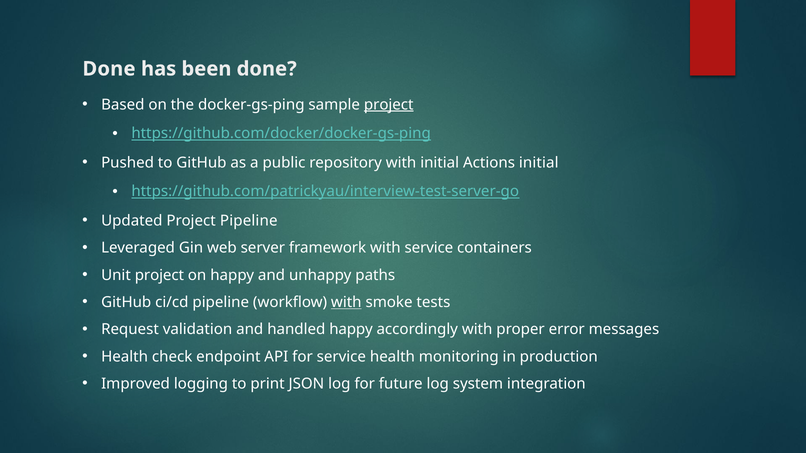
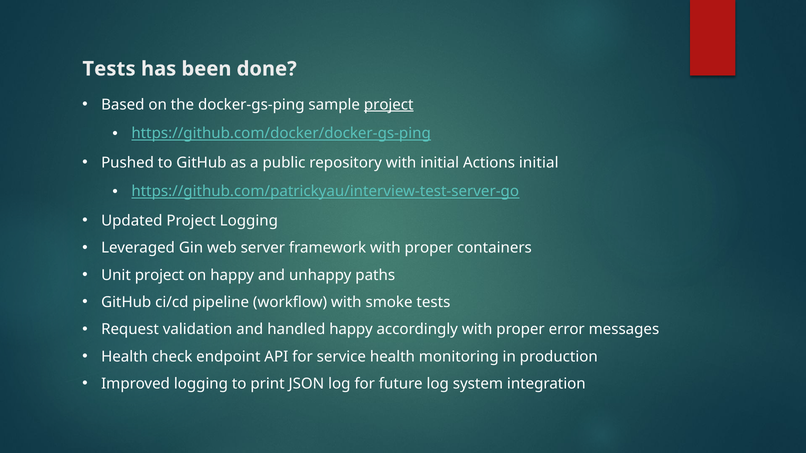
Done: Done -> Tests (109, 69)
Project Pipeline: Pipeline -> Logging (249, 221)
framework with service: service -> proper (429, 248)
with underline: present -> none (346, 302)
